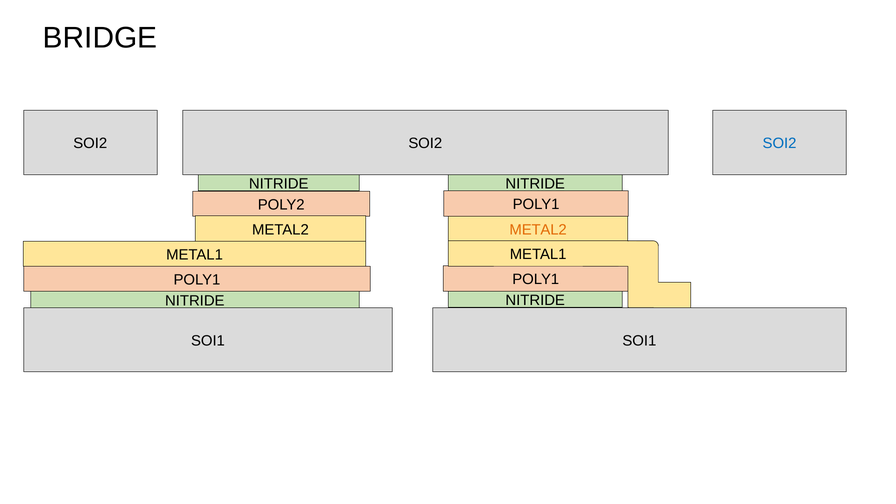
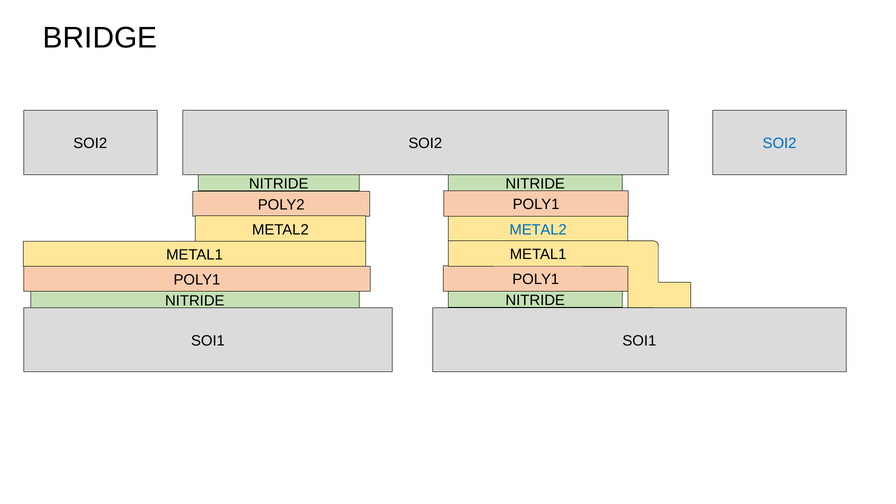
METAL2 colour: orange -> blue (538, 230)
